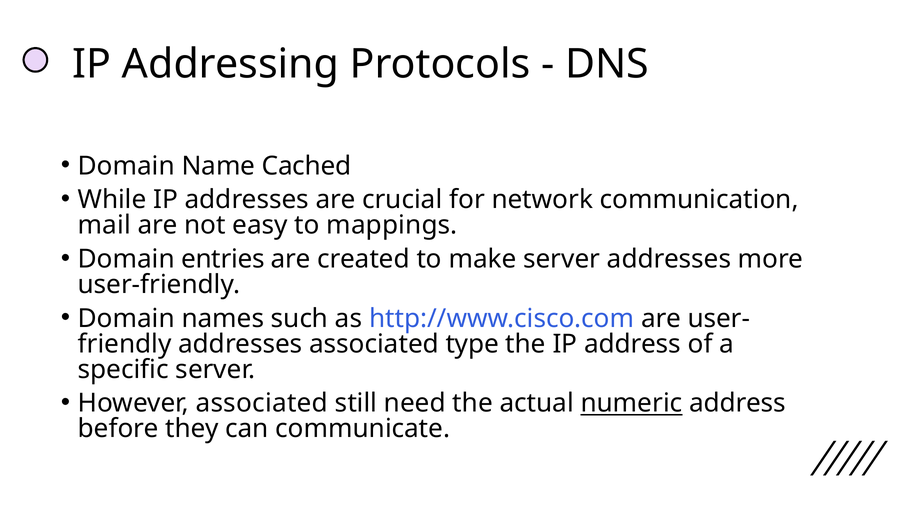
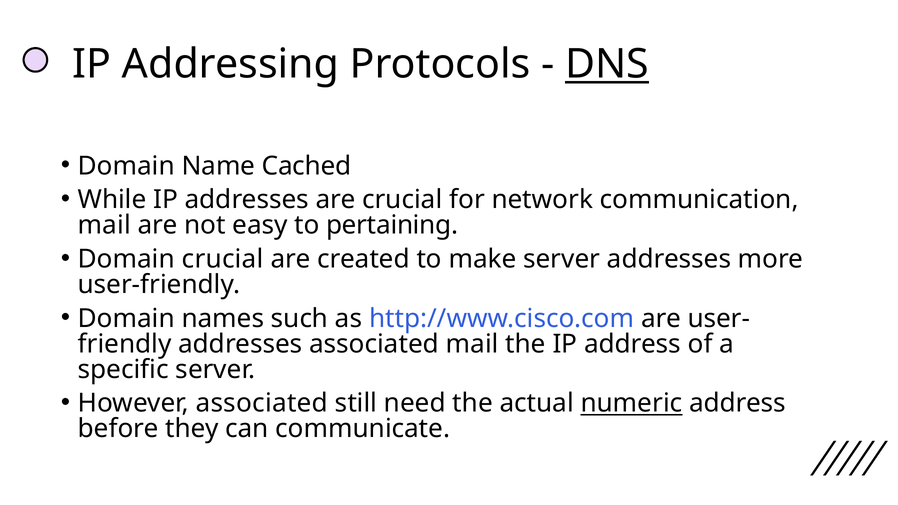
DNS underline: none -> present (607, 64)
mappings: mappings -> pertaining (392, 225)
Domain entries: entries -> crucial (223, 259)
associated type: type -> mail (472, 344)
